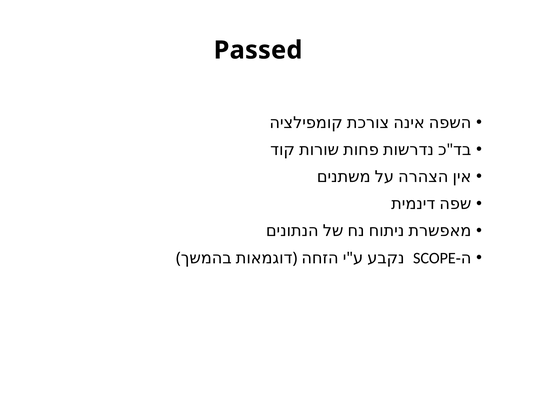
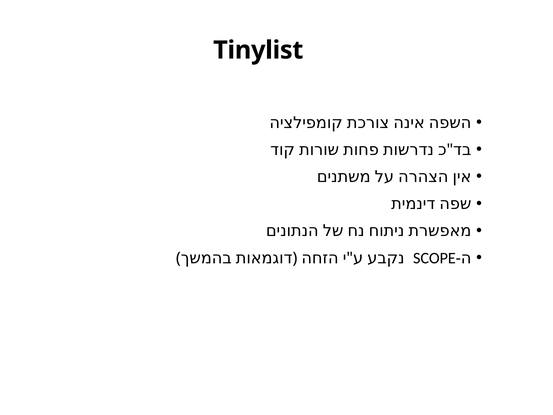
Passed: Passed -> Tinylist (258, 50)
